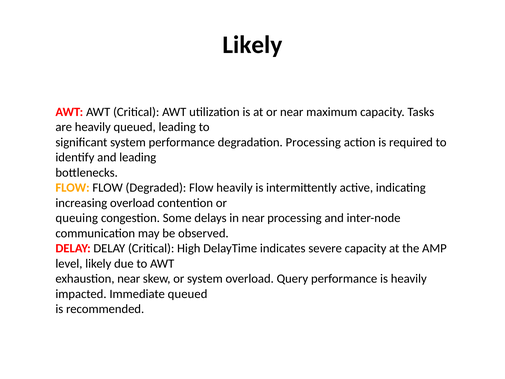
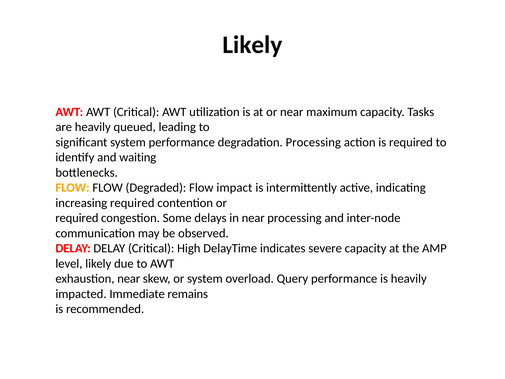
and leading: leading -> waiting (138, 157)
Flow heavily: heavily -> impact (234, 188)
increasing overload: overload -> required (132, 203)
queuing: queuing -> required (77, 218)
Immediate queued: queued -> remains (188, 294)
